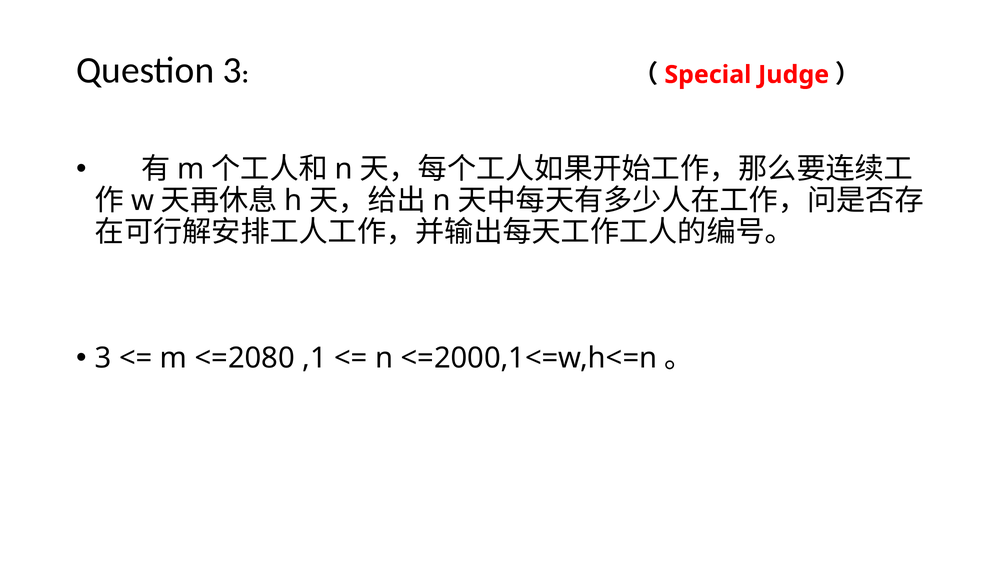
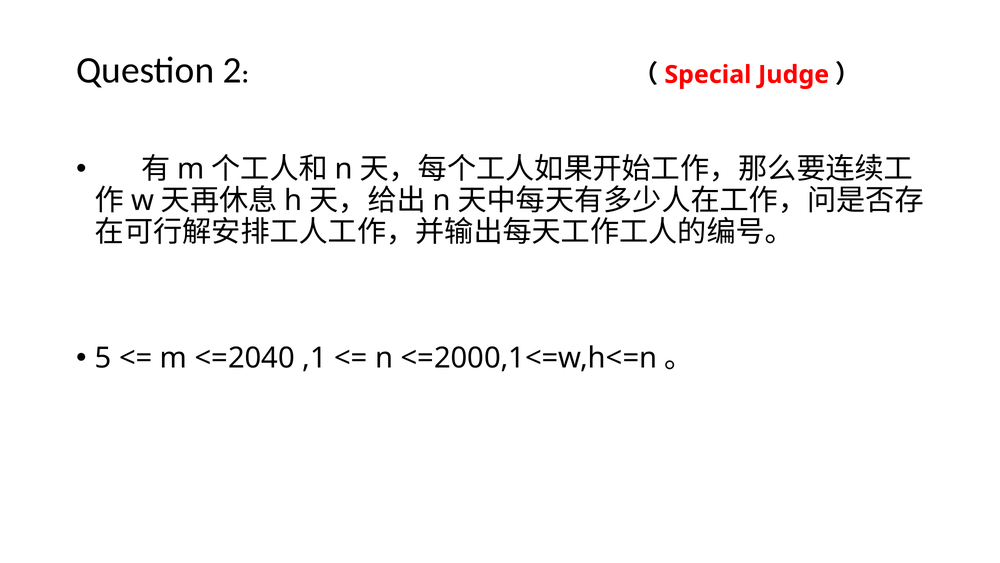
Question 3: 3 -> 2 (232, 71)
3: 3 -> 5 (103, 358)
<=2080: <=2080 -> <=2040 (245, 358)
